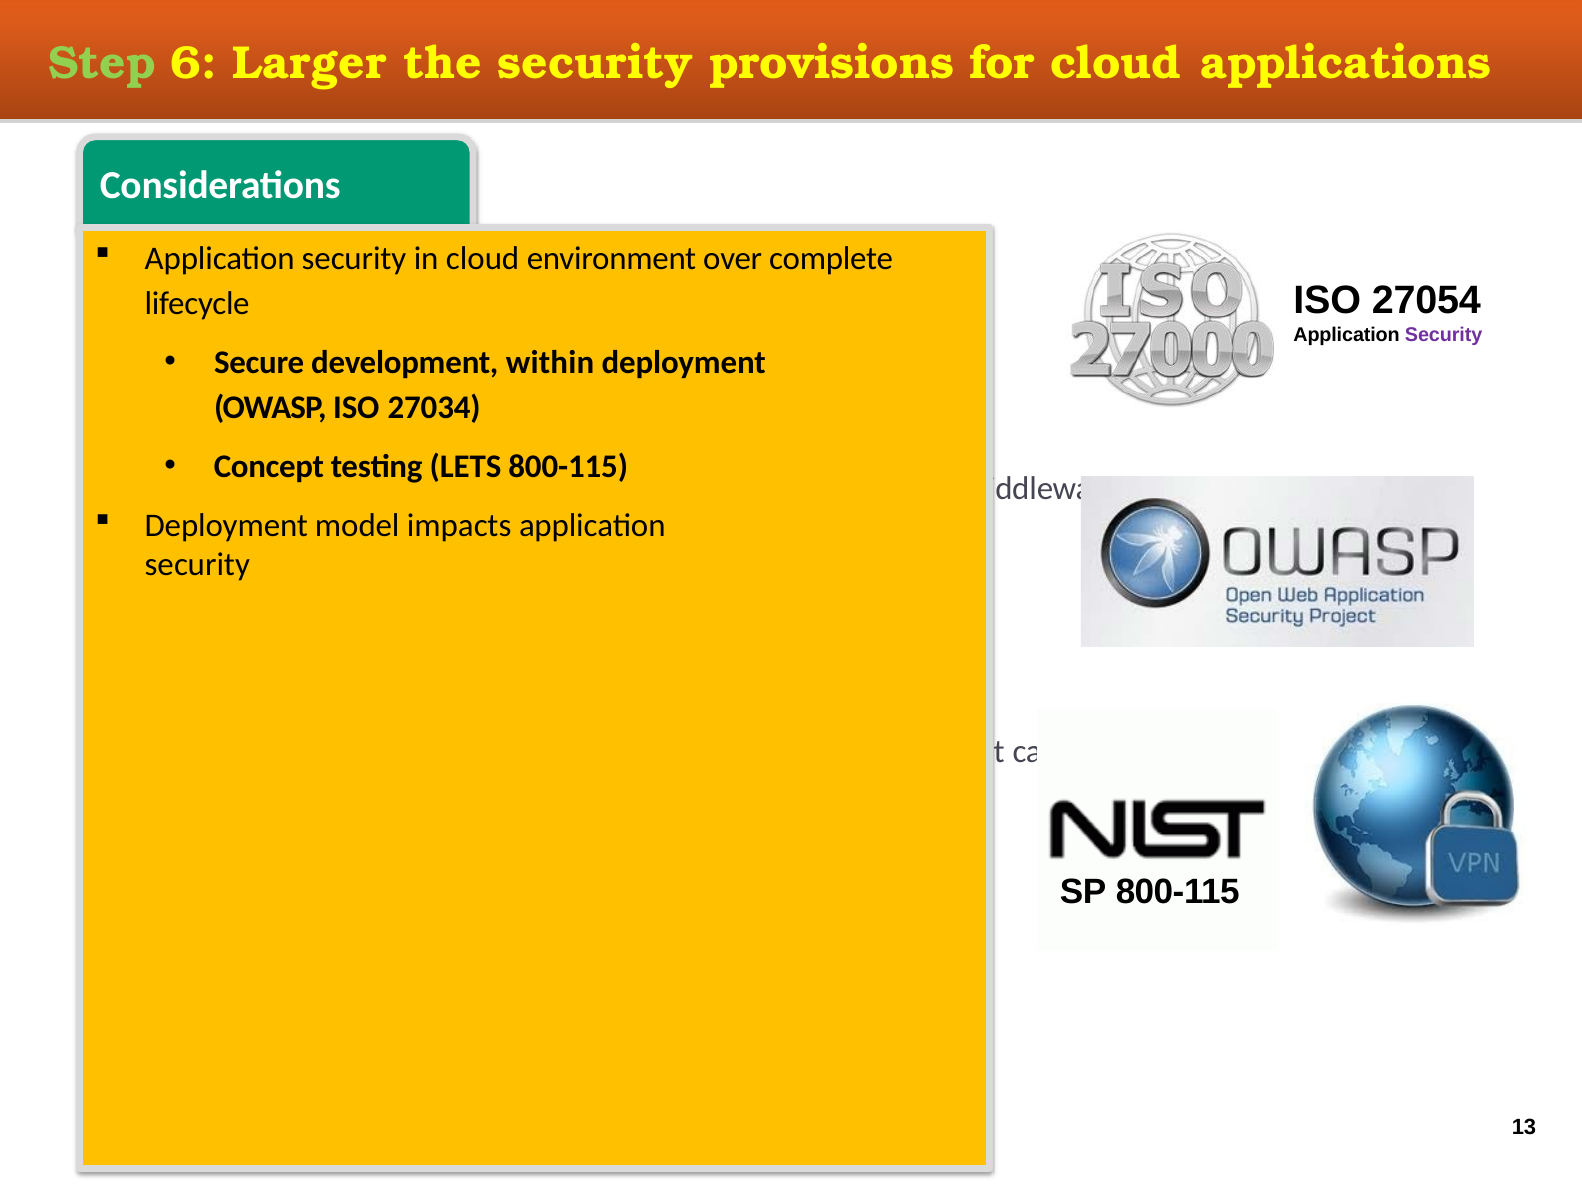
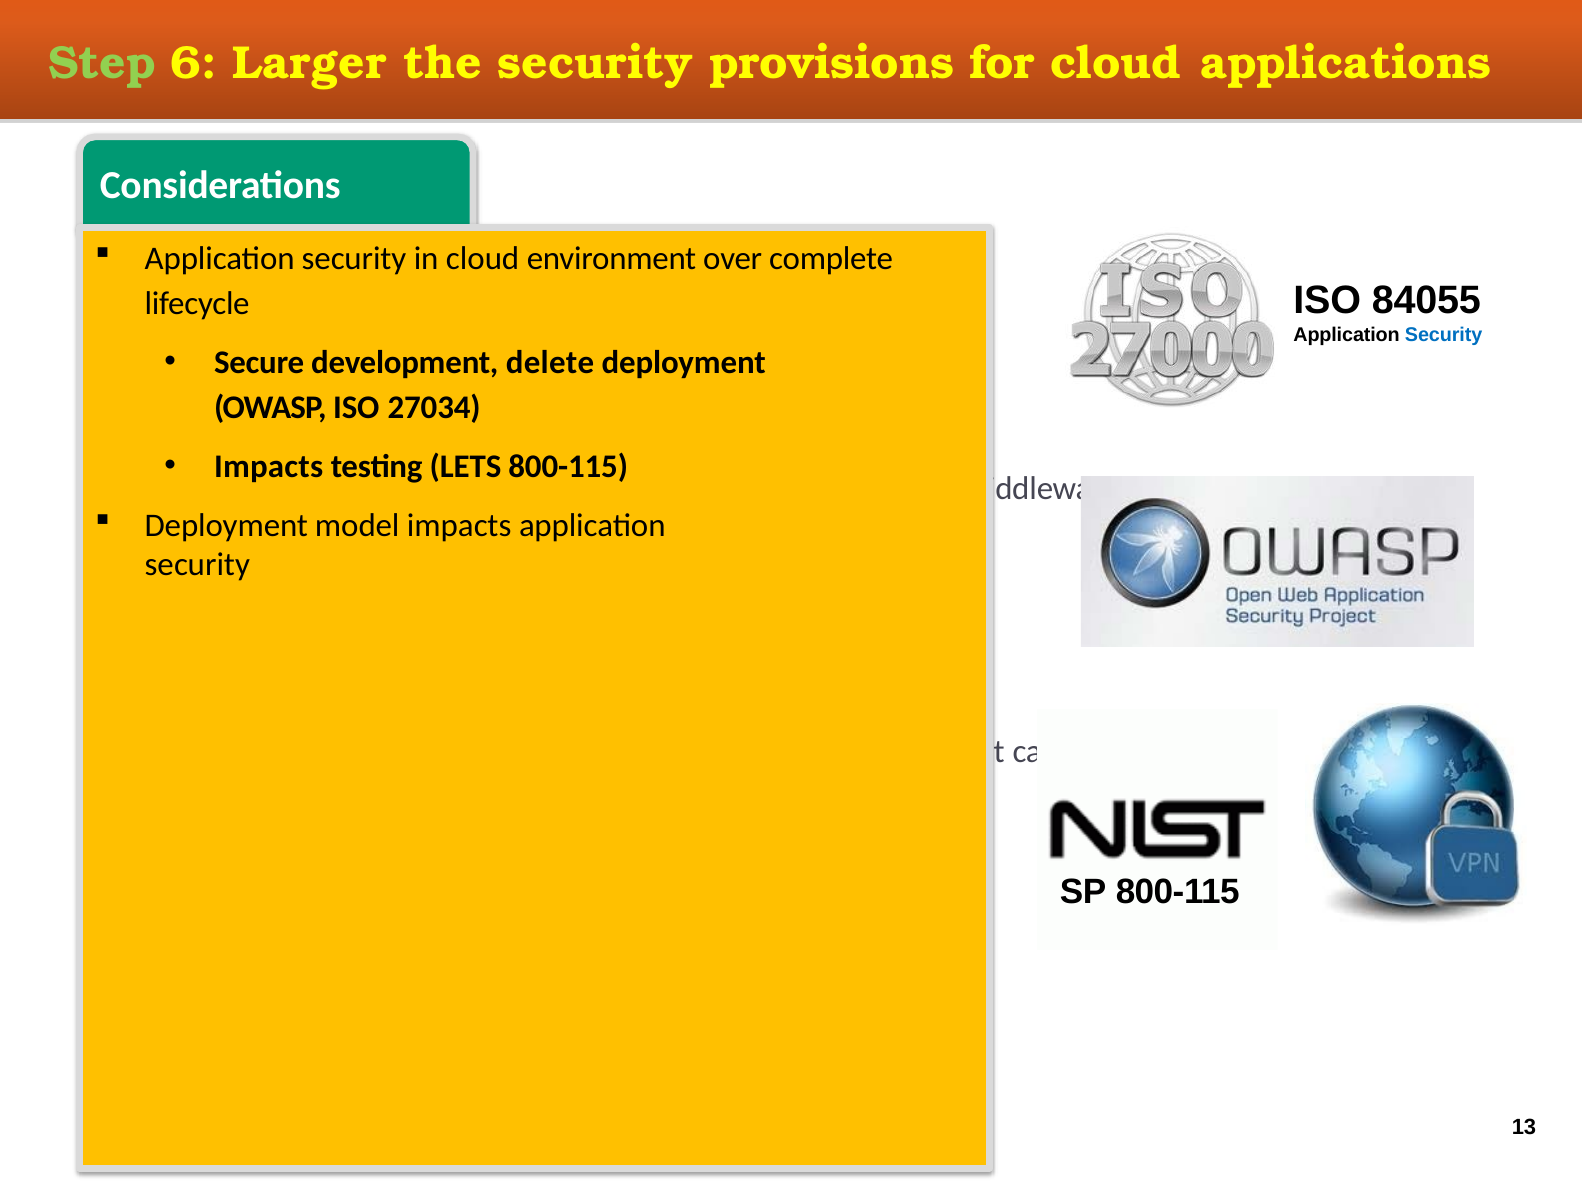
27054: 27054 -> 84055 (1426, 300)
Security colour: purple -> blue (1444, 335)
within: within -> delete (550, 362)
Concept: Concept -> Impacts (269, 466)
